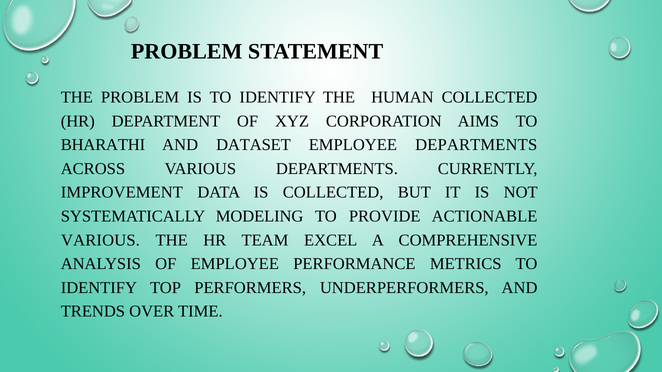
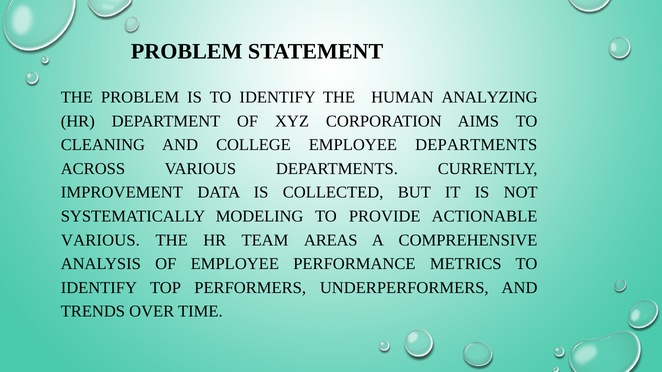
HUMAN COLLECTED: COLLECTED -> ANALYZING (490, 97)
BHARATHI: BHARATHI -> CLEANING (103, 145)
DATASET: DATASET -> COLLEGE (253, 145)
EXCEL: EXCEL -> AREAS (331, 240)
